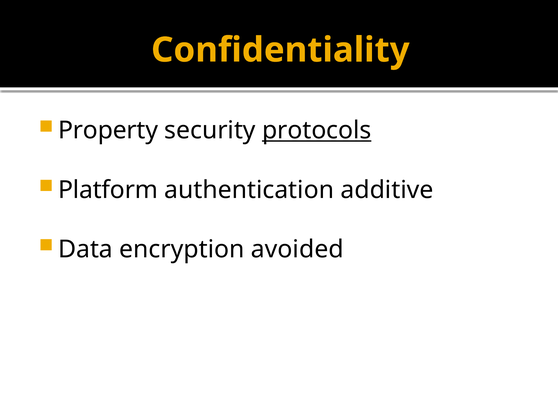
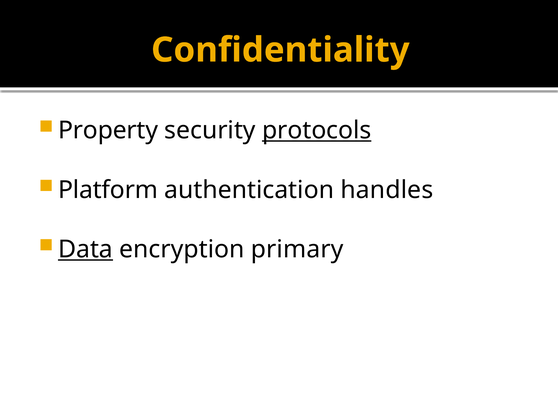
additive: additive -> handles (387, 190)
Data underline: none -> present (85, 250)
avoided: avoided -> primary (297, 250)
